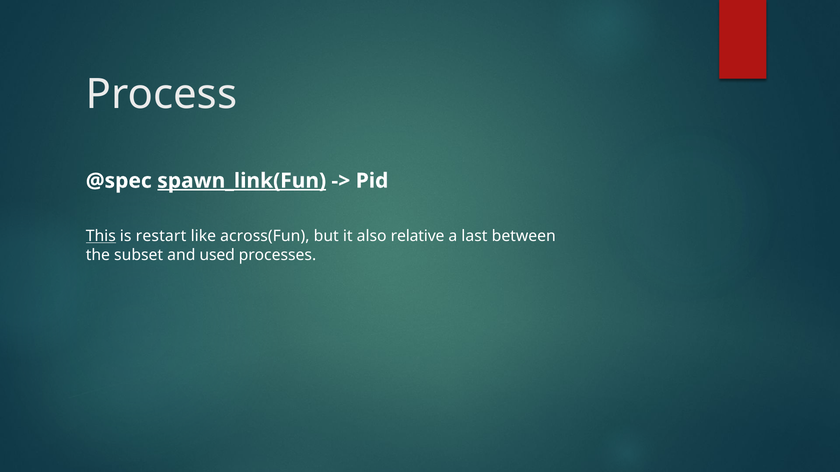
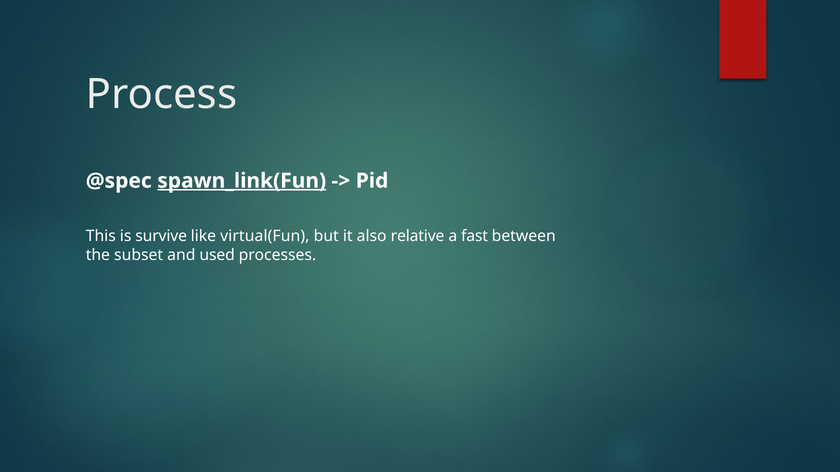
This underline: present -> none (101, 236)
restart: restart -> survive (161, 236)
across(Fun: across(Fun -> virtual(Fun (265, 236)
last: last -> fast (475, 236)
